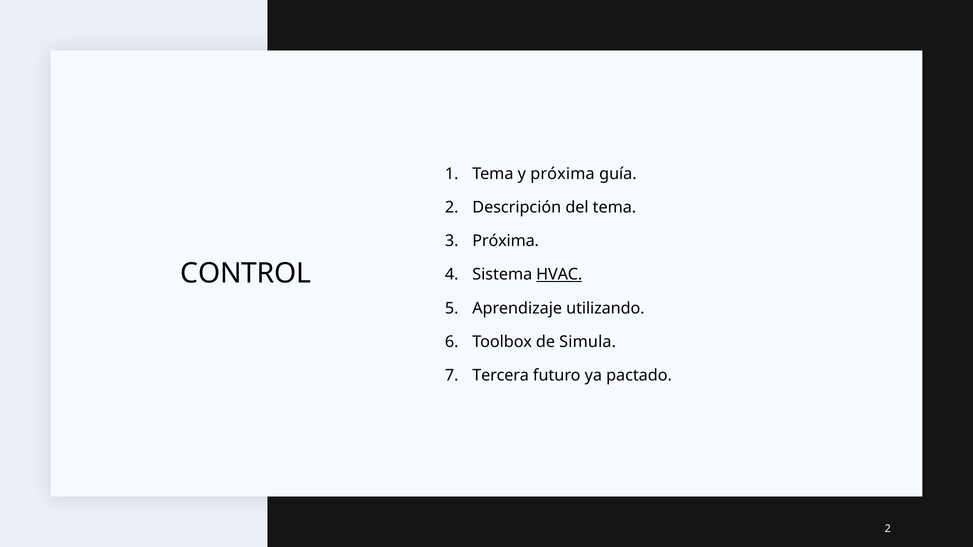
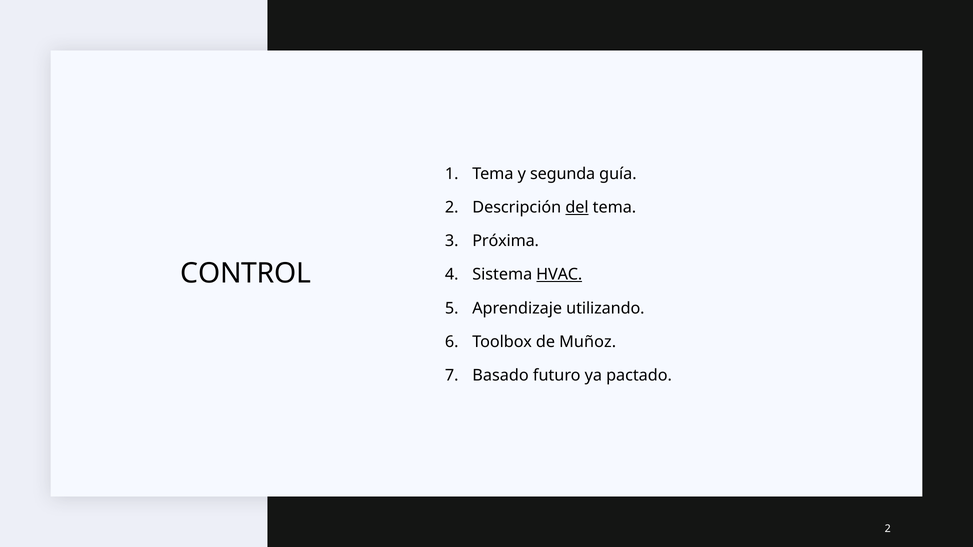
y próxima: próxima -> segunda (563, 174)
del underline: none -> present (577, 207)
Simula: Simula -> Muñoz (588, 342)
Tercera: Tercera -> Basado (501, 376)
